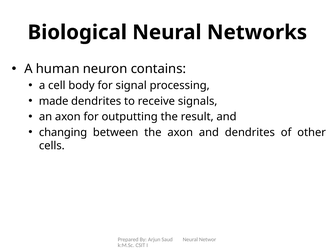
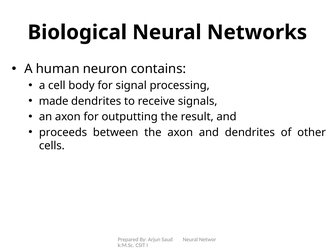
changing: changing -> proceeds (63, 133)
